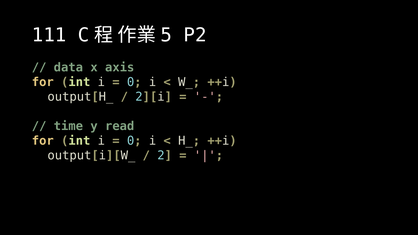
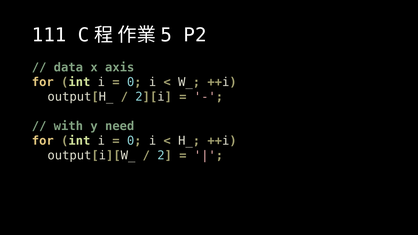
time: time -> with (68, 126)
read: read -> need (120, 126)
